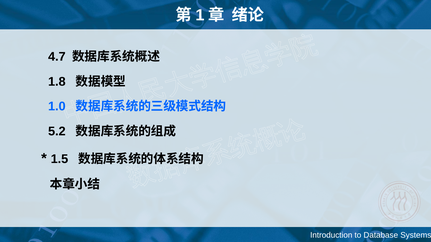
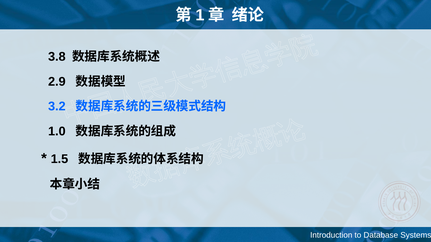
4.7: 4.7 -> 3.8 (57, 57)
1.8: 1.8 -> 2.9 (57, 82)
1.0: 1.0 -> 3.2 (57, 107)
5.2: 5.2 -> 1.0 (57, 132)
